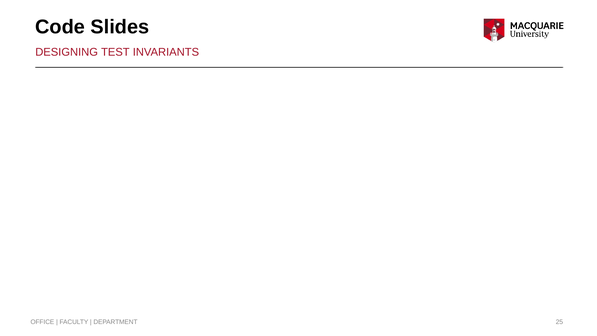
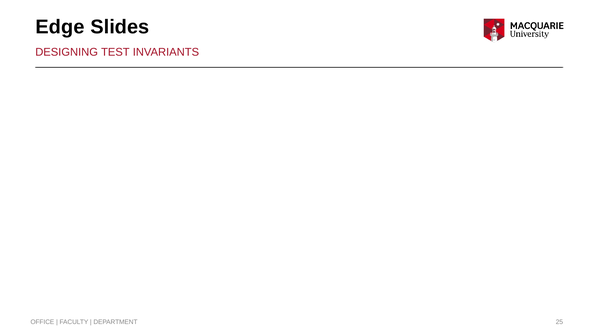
Code: Code -> Edge (60, 27)
